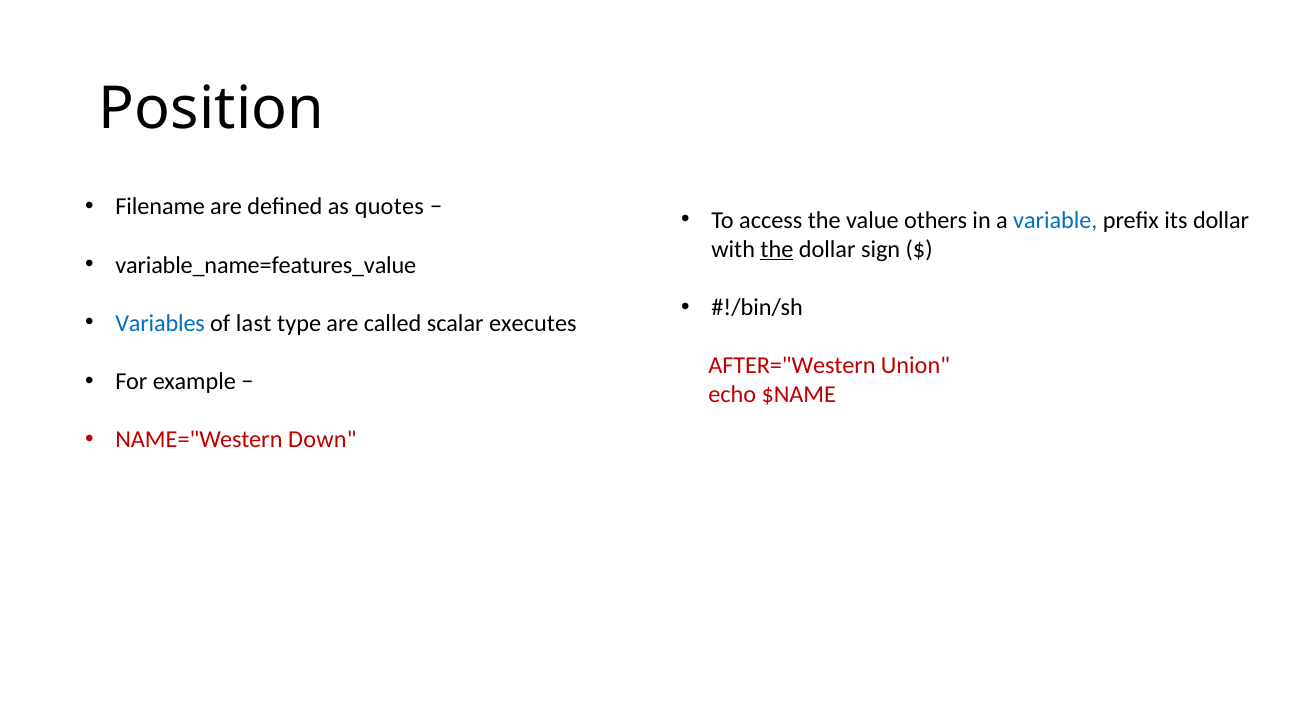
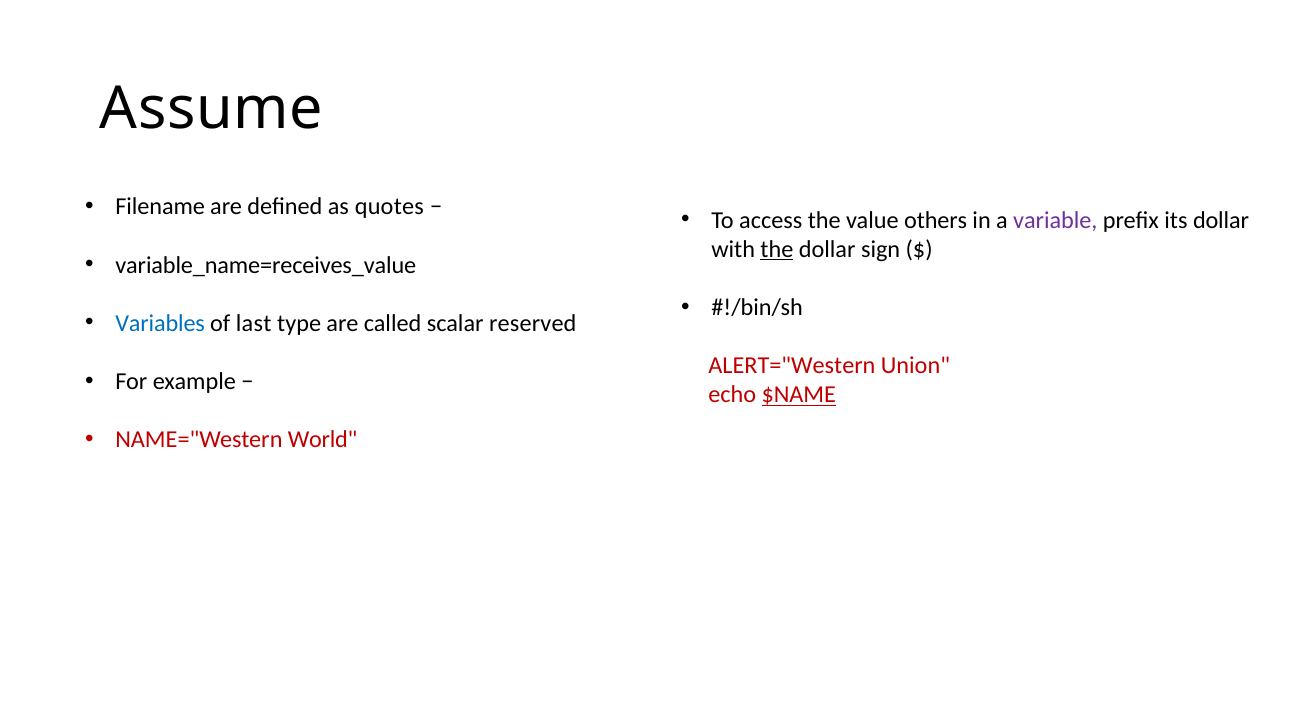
Position: Position -> Assume (211, 109)
variable colour: blue -> purple (1055, 220)
variable_name=features_value: variable_name=features_value -> variable_name=receives_value (266, 265)
executes: executes -> reserved (533, 323)
AFTER="Western: AFTER="Western -> ALERT="Western (792, 366)
$NAME underline: none -> present (799, 395)
Down: Down -> World (323, 440)
